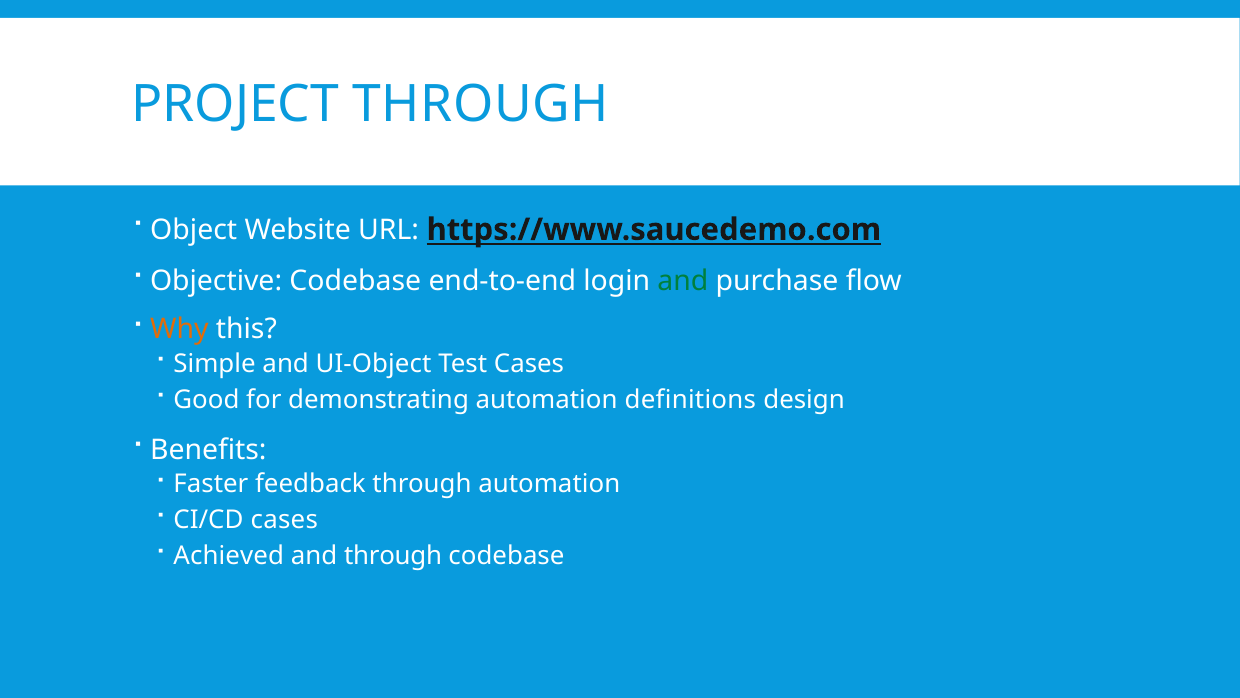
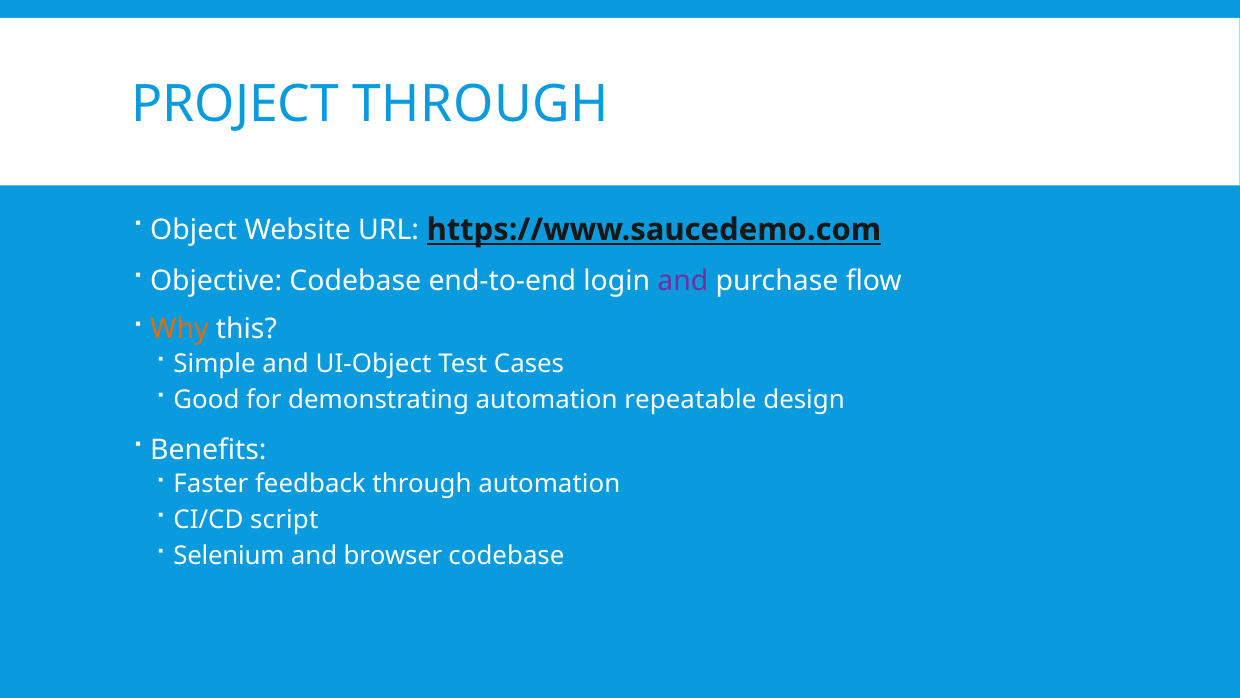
and colour: green -> purple (683, 281)
definitions: definitions -> repeatable (690, 400)
CI/CD cases: cases -> script (284, 520)
Achieved: Achieved -> Selenium (229, 555)
and through: through -> browser (393, 555)
